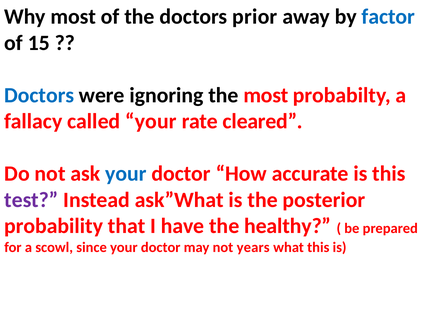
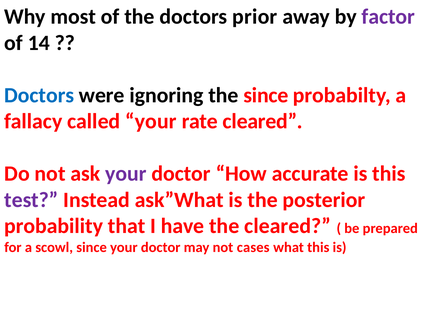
factor colour: blue -> purple (388, 17)
15: 15 -> 14 (39, 43)
the most: most -> since (266, 95)
your colour: blue -> purple (126, 174)
the healthy: healthy -> cleared (288, 226)
years: years -> cases (253, 247)
